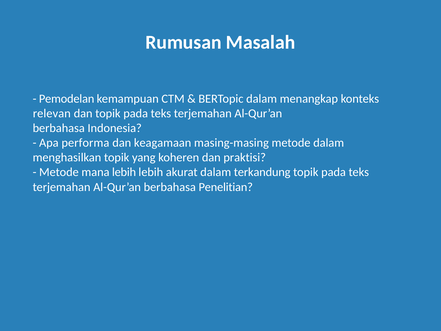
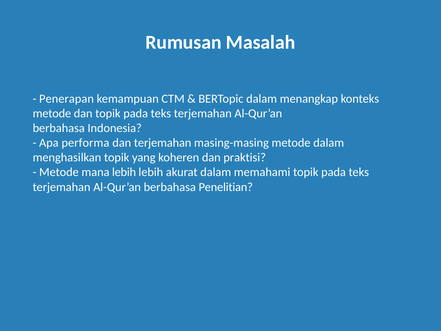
Pemodelan: Pemodelan -> Penerapan (67, 99)
relevan: relevan -> metode (52, 113)
dan keagamaan: keagamaan -> terjemahan (163, 143)
terkandung: terkandung -> memahami (262, 172)
